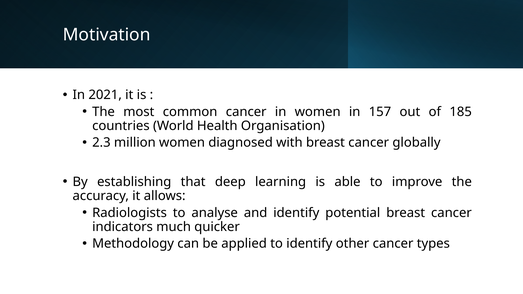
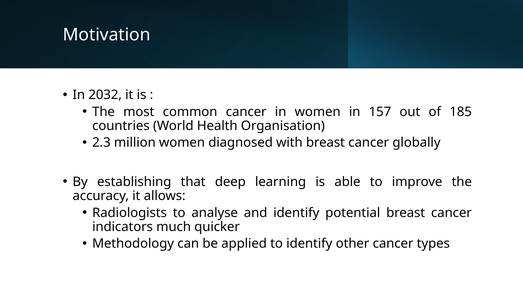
2021: 2021 -> 2032 (105, 95)
